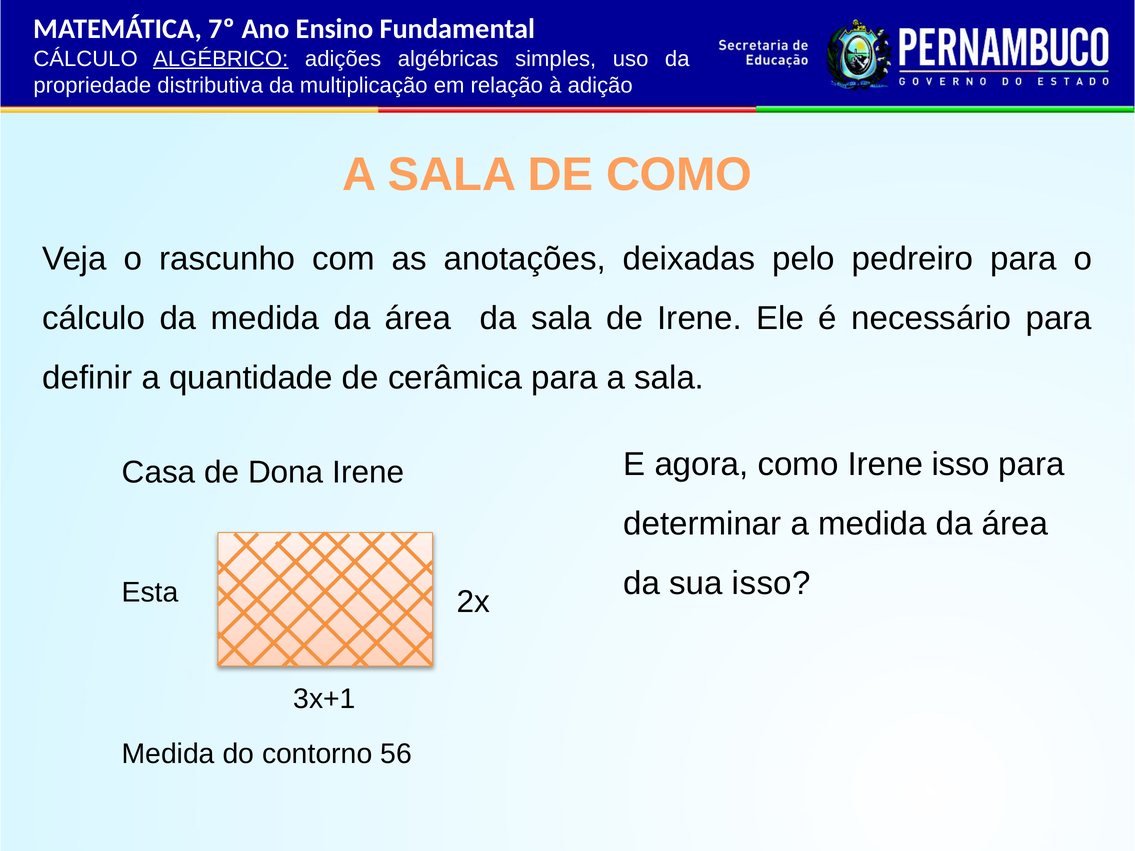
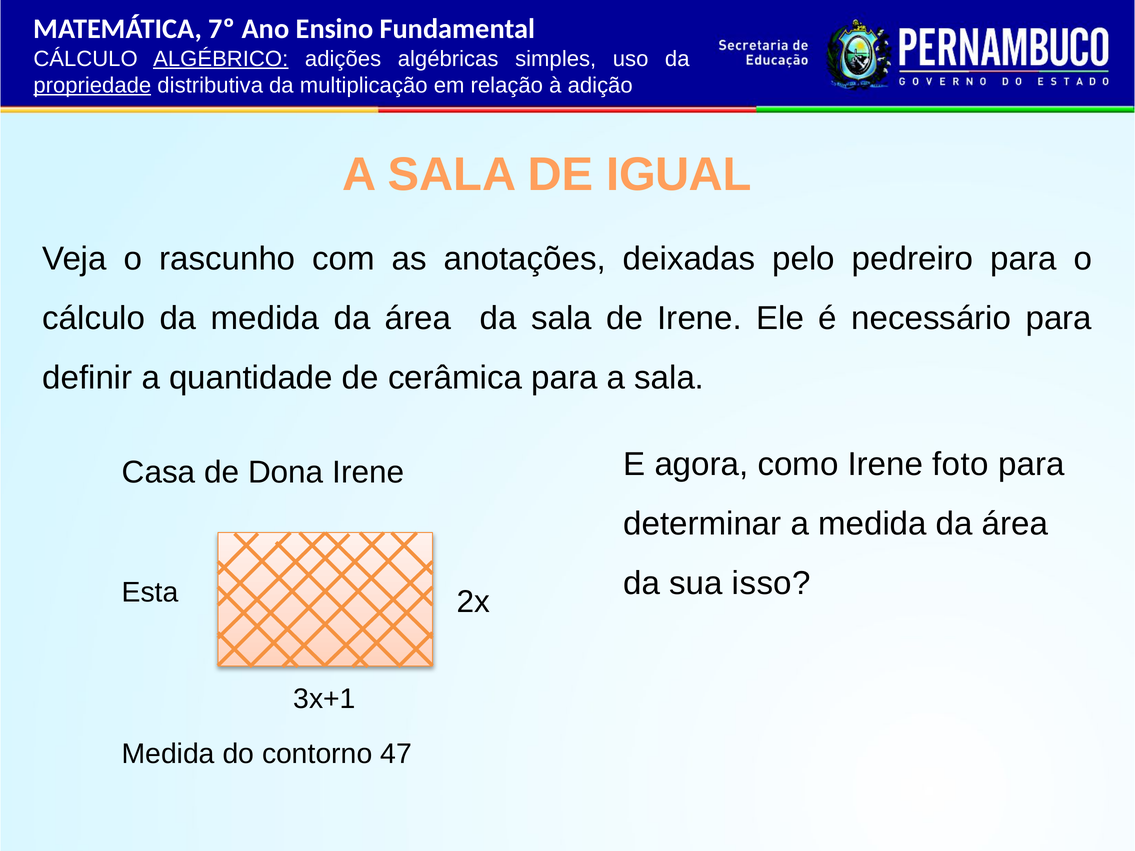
propriedade underline: none -> present (92, 85)
DE COMO: COMO -> IGUAL (679, 175)
Irene isso: isso -> foto (961, 464)
56: 56 -> 47 (396, 754)
